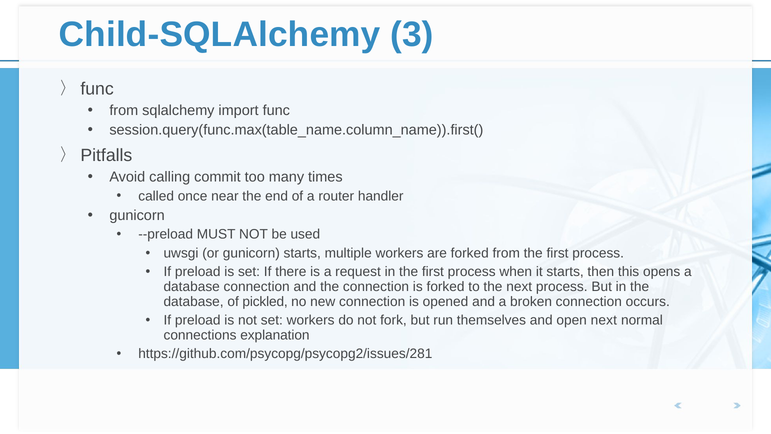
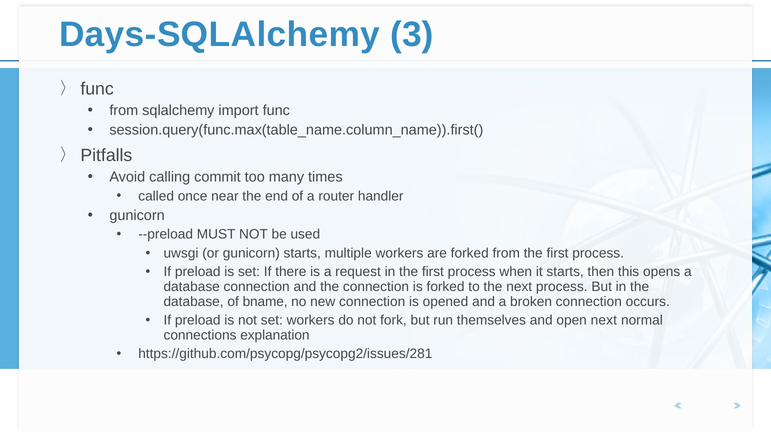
Child-SQLAlchemy: Child-SQLAlchemy -> Days-SQLAlchemy (220, 34)
pickled: pickled -> bname (265, 301)
